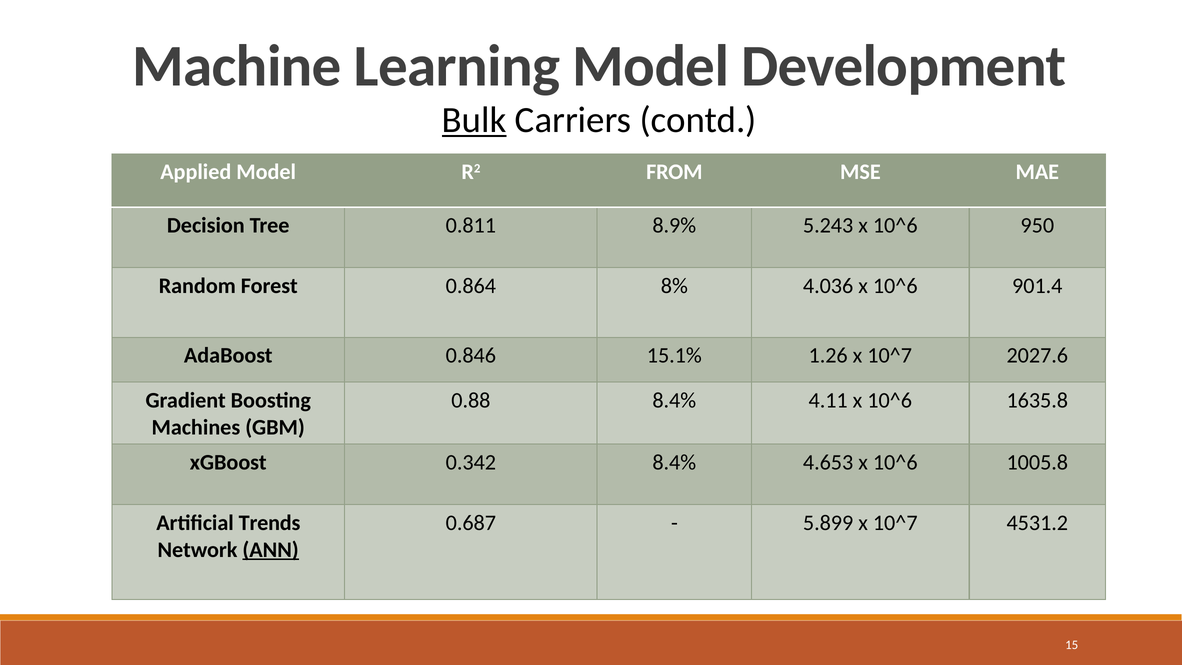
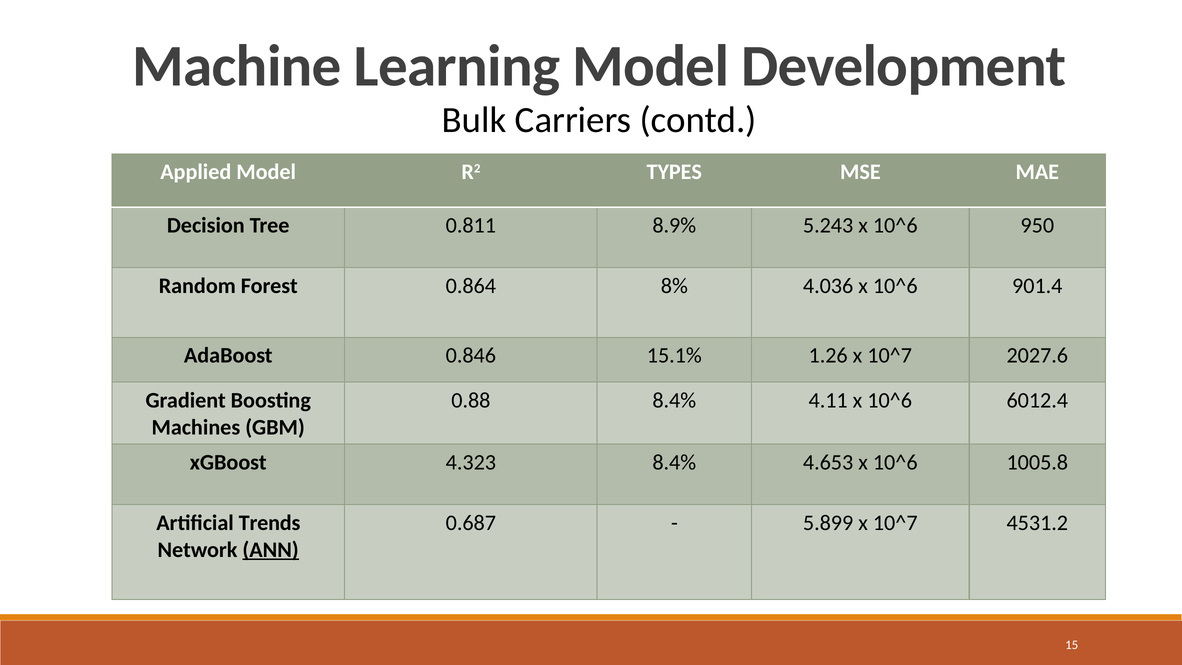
Bulk underline: present -> none (474, 120)
FROM: FROM -> TYPES (674, 172)
1635.8: 1635.8 -> 6012.4 (1037, 400)
0.342: 0.342 -> 4.323 (471, 462)
